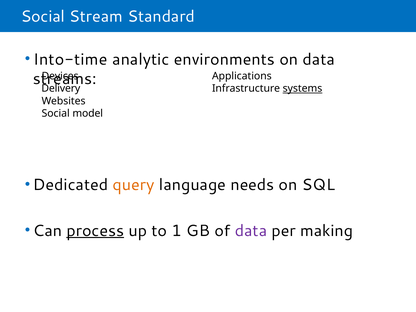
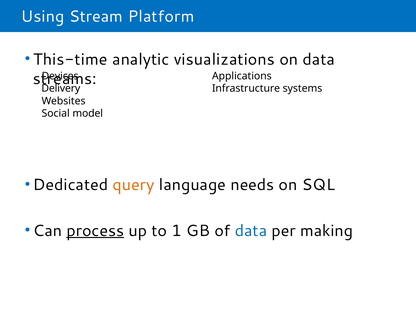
Social: Social -> Using (43, 16)
Standard: Standard -> Platform (161, 16)
Into-time: Into-time -> This-time (70, 59)
environments: environments -> visualizations (224, 59)
systems underline: present -> none (302, 89)
data colour: purple -> blue (251, 231)
